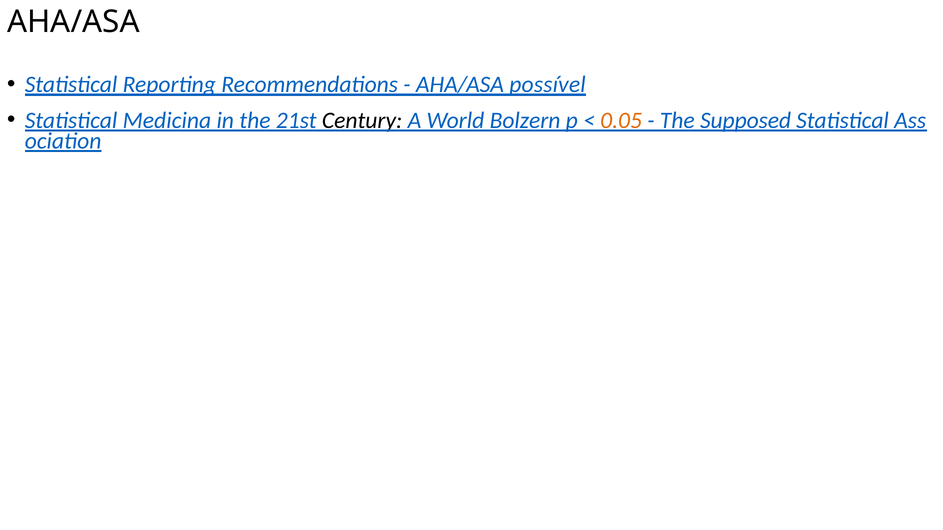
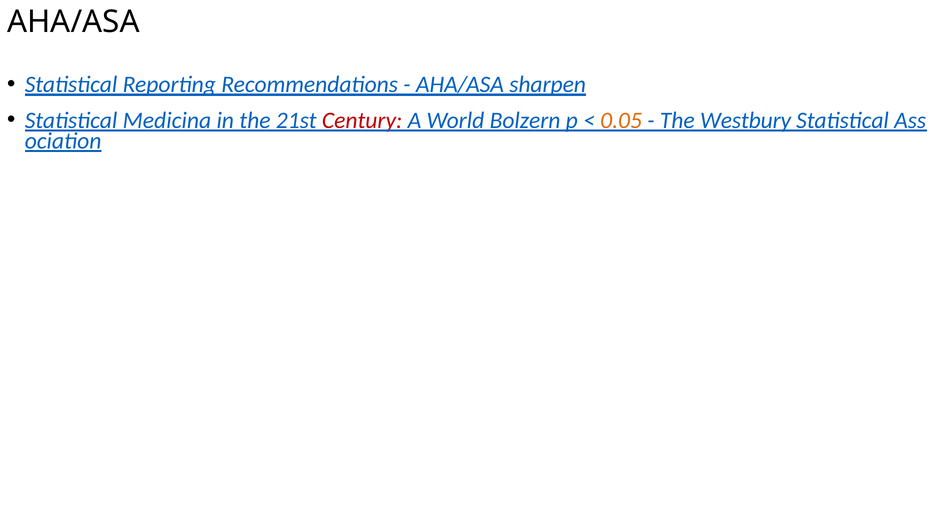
possível: possível -> sharpen (548, 85)
Century colour: black -> red (362, 120)
Supposed: Supposed -> Westbury (746, 120)
